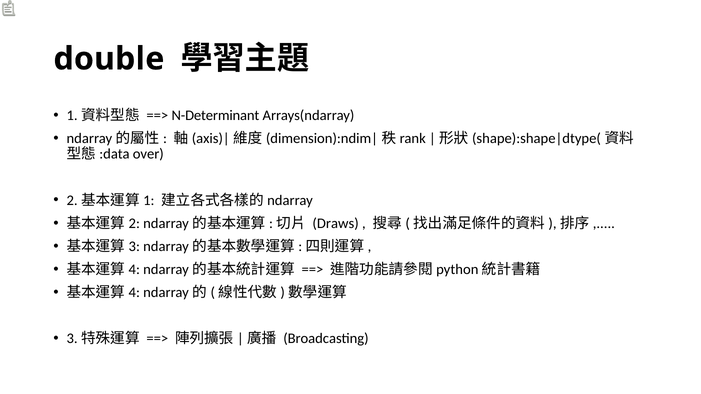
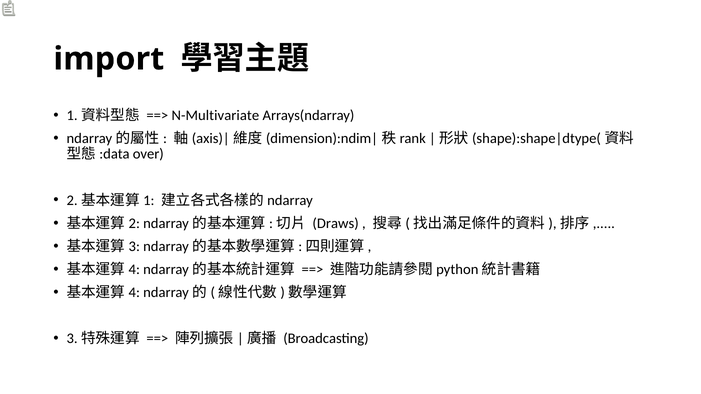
double: double -> import (109, 59)
N-Determinant: N-Determinant -> N-Multivariate (215, 115)
